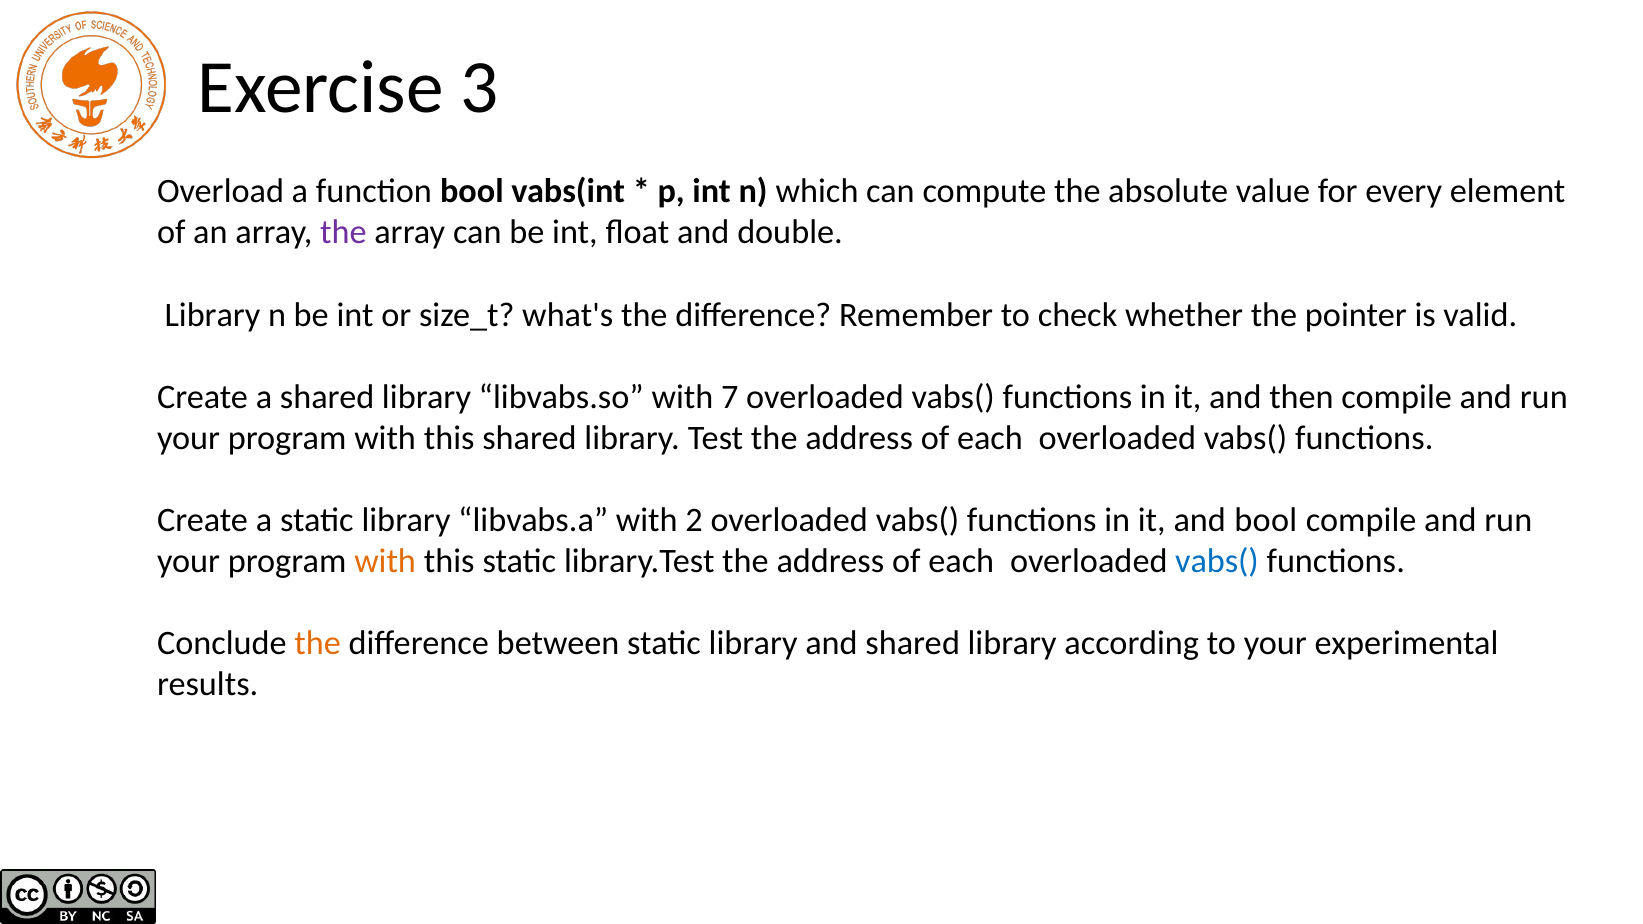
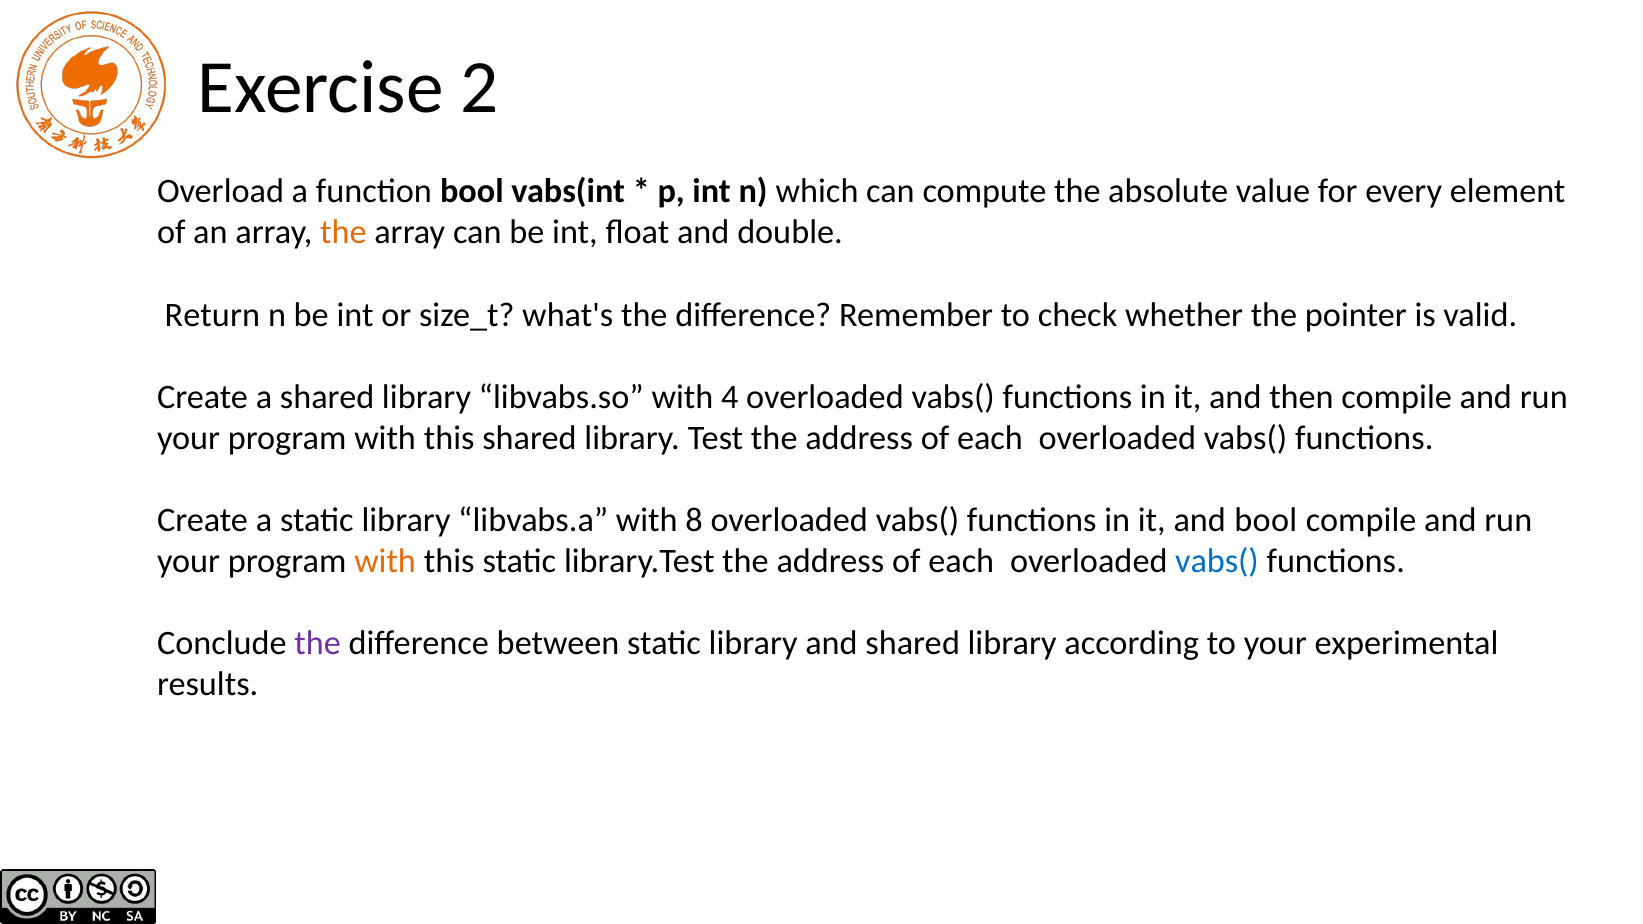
3: 3 -> 2 (480, 88)
the colour: purple -> orange (343, 233)
Library: Library -> Return (212, 315)
7: 7 -> 4 (730, 397)
2: 2 -> 8 (694, 520)
the colour: orange -> purple (318, 644)
